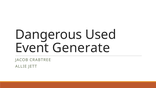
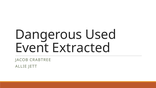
Generate: Generate -> Extracted (81, 48)
